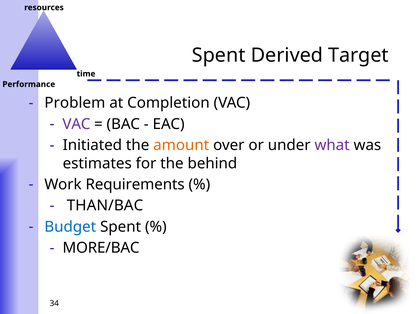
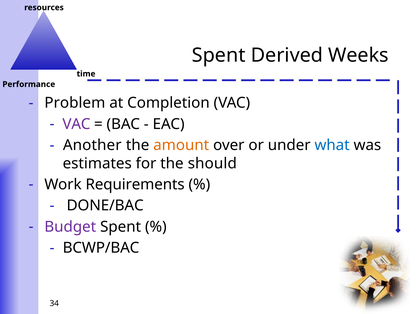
Target: Target -> Weeks (358, 55)
Initiated: Initiated -> Another (92, 145)
what colour: purple -> blue (332, 145)
behind: behind -> should (212, 163)
THAN/BAC: THAN/BAC -> DONE/BAC (105, 206)
Budget colour: blue -> purple (70, 227)
MORE/BAC: MORE/BAC -> BCWP/BAC (101, 248)
